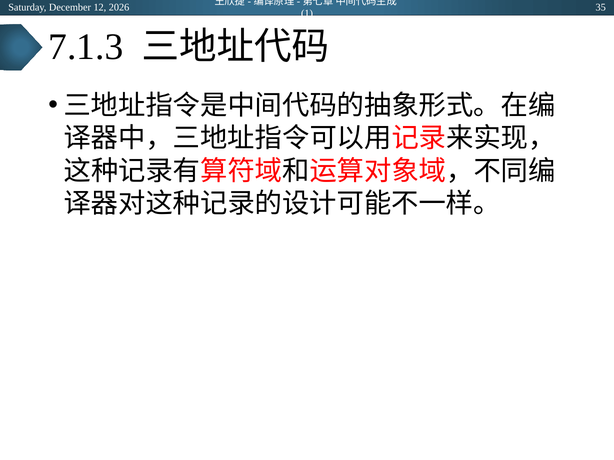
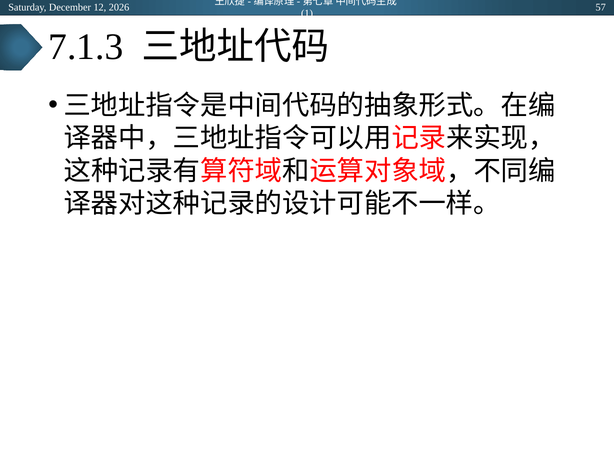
35: 35 -> 57 (601, 7)
